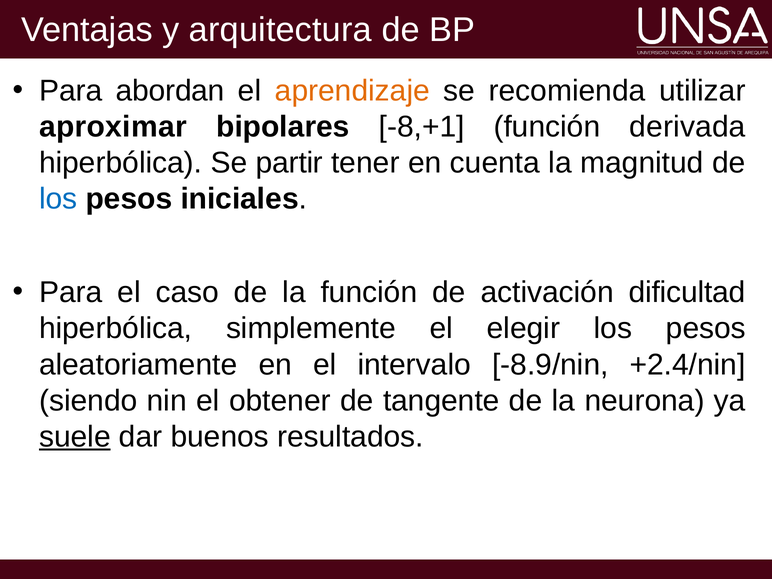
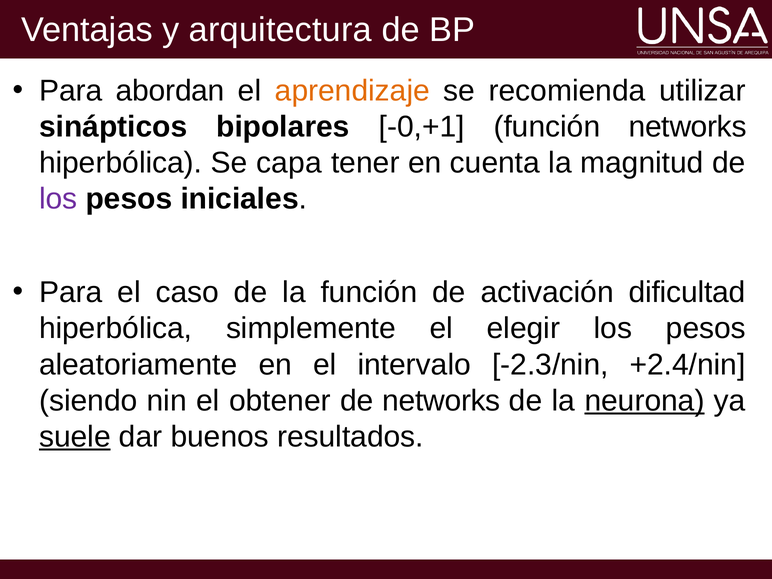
aproximar: aproximar -> sinápticos (113, 127)
-8,+1: -8,+1 -> -0,+1 (422, 127)
función derivada: derivada -> networks (688, 127)
partir: partir -> capa (289, 163)
los colour: blue -> purple (58, 199)
-8.9/nin: -8.9/nin -> -2.3/nin (550, 365)
de tangente: tangente -> networks (441, 401)
neurona underline: none -> present (645, 401)
